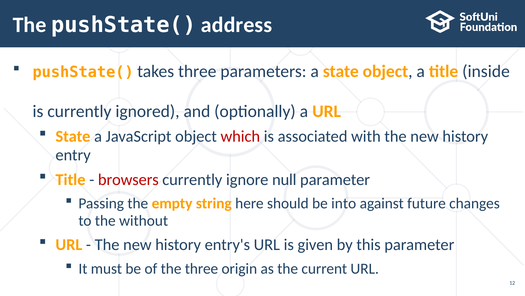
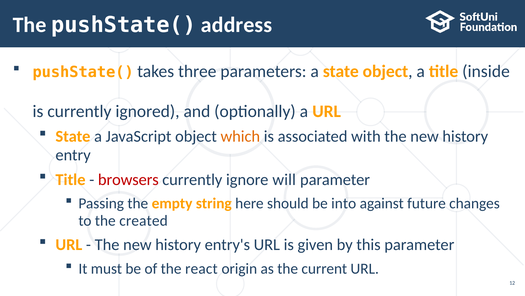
which colour: red -> orange (240, 136)
null: null -> will (284, 179)
without: without -> created (144, 220)
the three: three -> react (201, 268)
